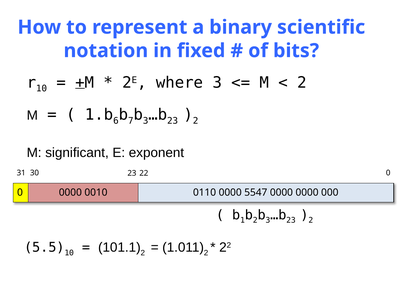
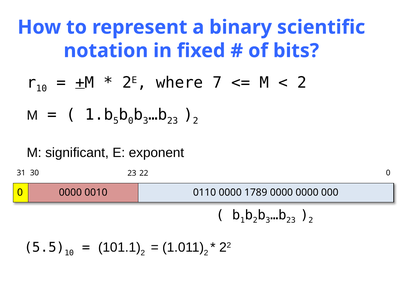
where 3: 3 -> 7 (217, 83)
6: 6 -> 5 (116, 121)
7: 7 -> 0 (131, 121)
5547: 5547 -> 1789 (256, 193)
